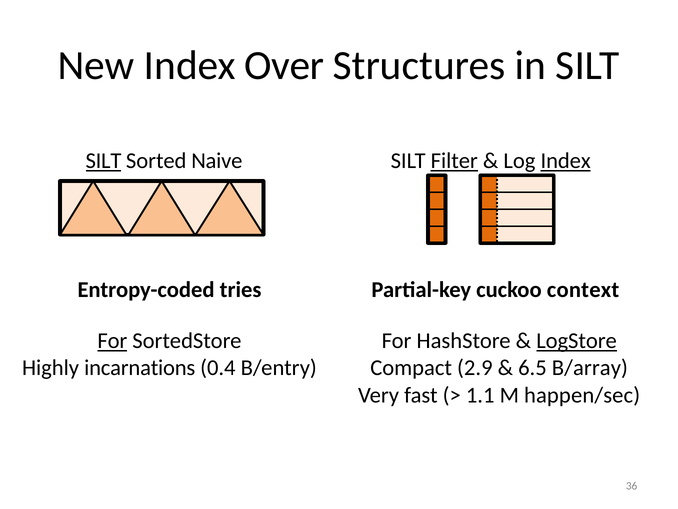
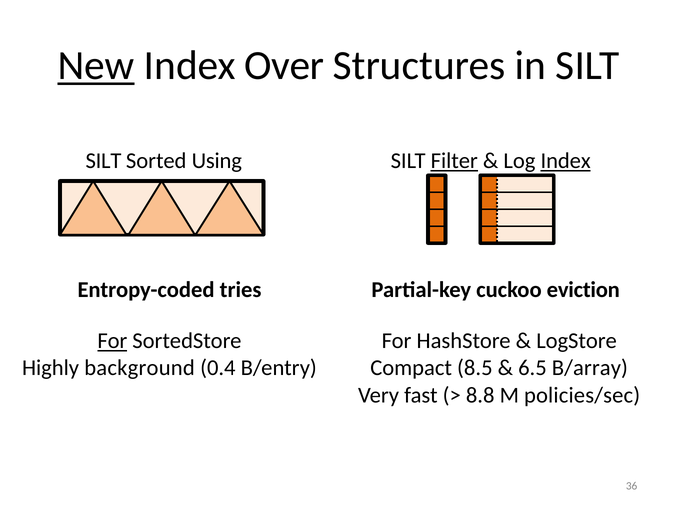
New underline: none -> present (96, 66)
SILT underline: present -> none (103, 161)
Naive: Naive -> Using (217, 161)
context: context -> eviction (583, 290)
LogStore underline: present -> none (577, 341)
incarnations: incarnations -> background (140, 368)
2.9: 2.9 -> 8.5 (475, 368)
1.1: 1.1 -> 8.8 (480, 395)
happen/sec: happen/sec -> policies/sec (582, 395)
